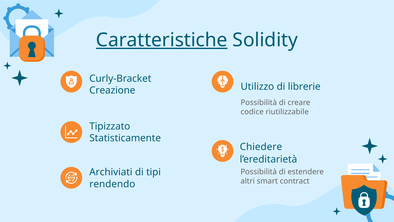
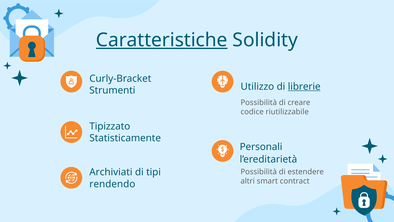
Creazione: Creazione -> Strumenti (112, 90)
librerie underline: none -> present (304, 86)
Chiedere: Chiedere -> Personali (261, 147)
